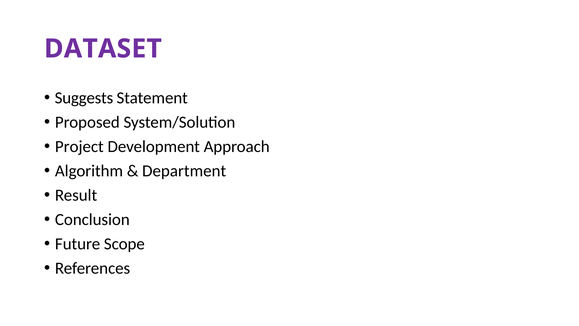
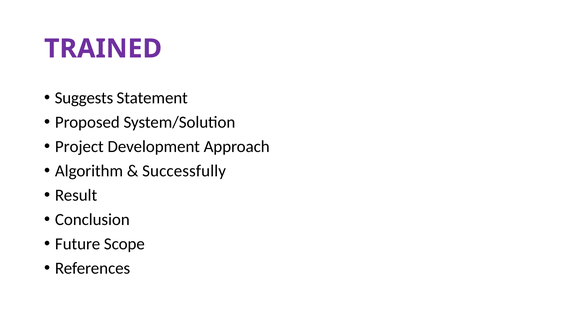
DATASET: DATASET -> TRAINED (103, 49)
Department: Department -> Successfully (184, 171)
